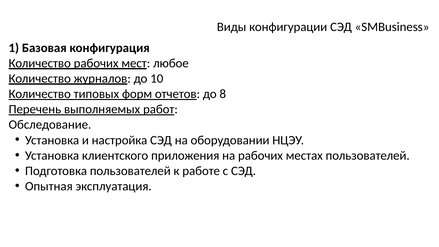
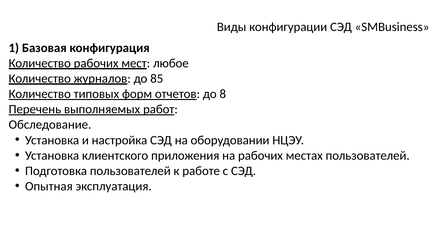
10: 10 -> 85 (157, 79)
